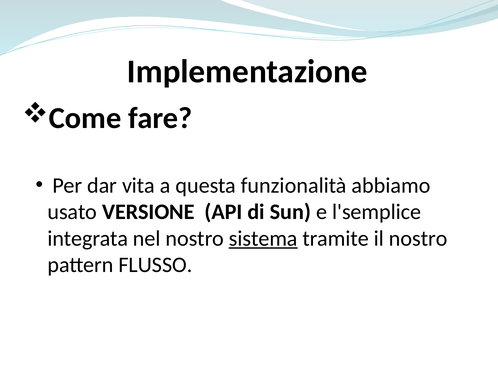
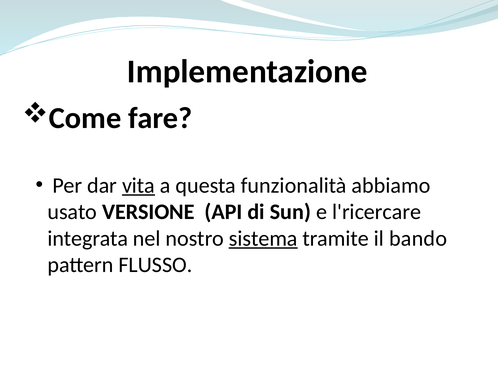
vita underline: none -> present (138, 186)
l'semplice: l'semplice -> l'ricercare (377, 212)
il nostro: nostro -> bando (418, 239)
